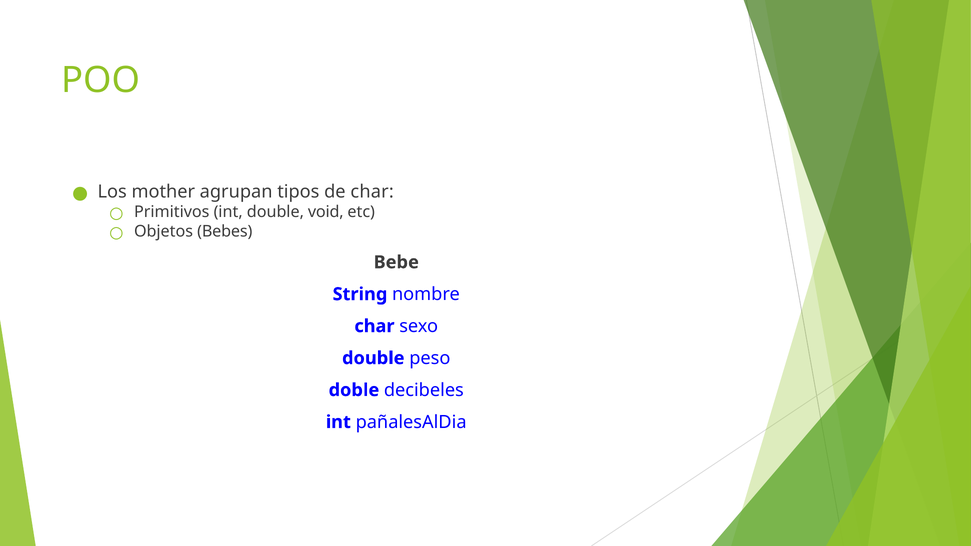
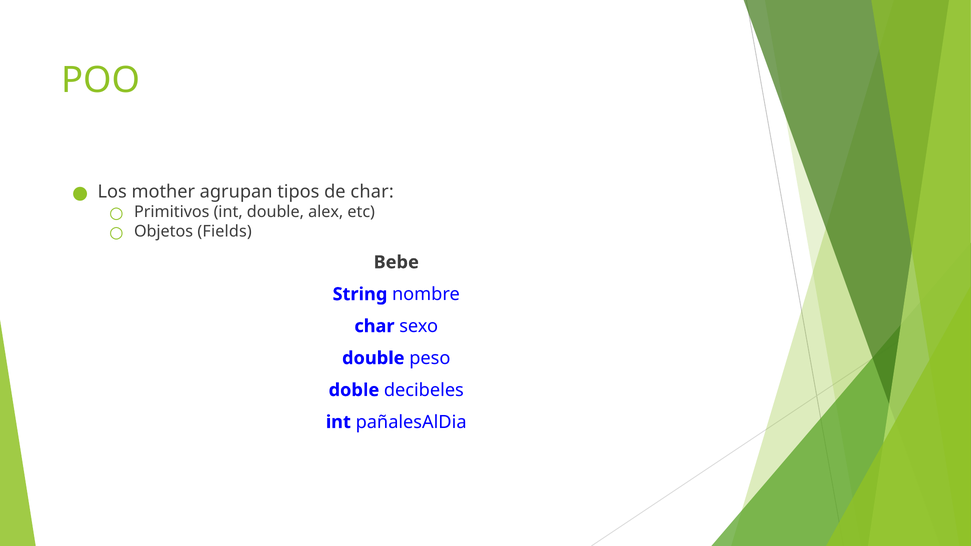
void: void -> alex (326, 212)
Bebes: Bebes -> Fields (225, 231)
